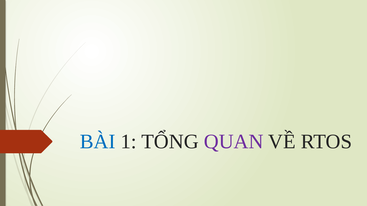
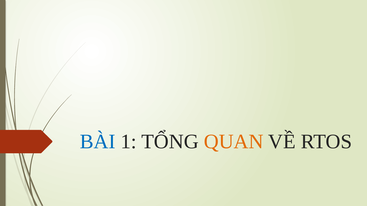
QUAN colour: purple -> orange (234, 142)
